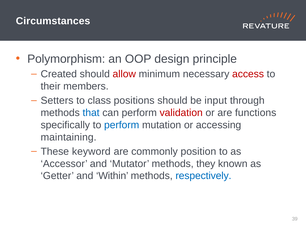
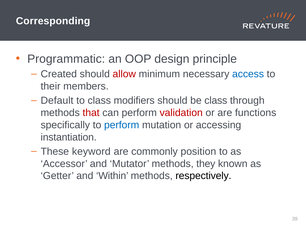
Circumstances: Circumstances -> Corresponding (53, 21)
Polymorphism: Polymorphism -> Programmatic (66, 59)
access colour: red -> blue (248, 74)
Setters: Setters -> Default (57, 101)
positions: positions -> modifiers (134, 101)
be input: input -> class (216, 101)
that colour: blue -> red (91, 113)
maintaining: maintaining -> instantiation (69, 138)
respectively colour: blue -> black (203, 176)
